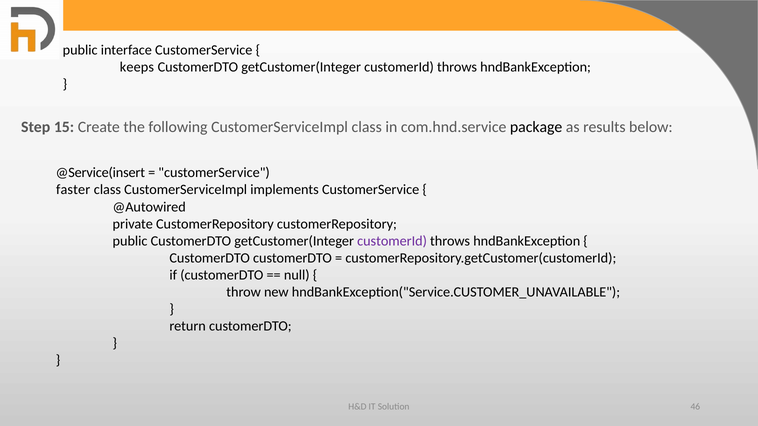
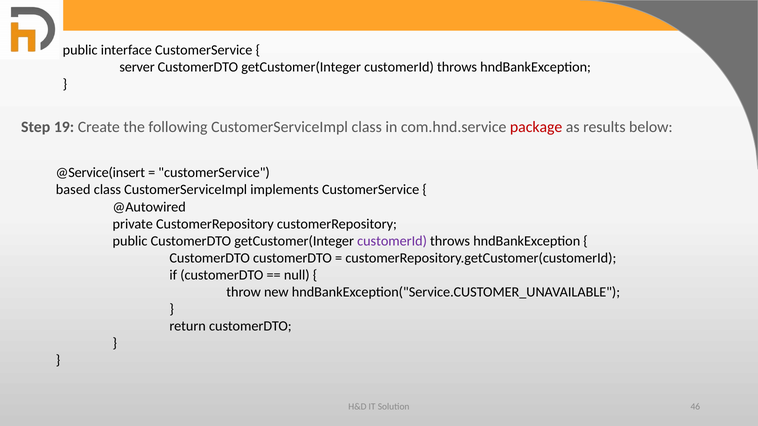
keeps: keeps -> server (137, 67)
15: 15 -> 19 (64, 127)
package colour: black -> red (536, 127)
faster: faster -> based (73, 190)
